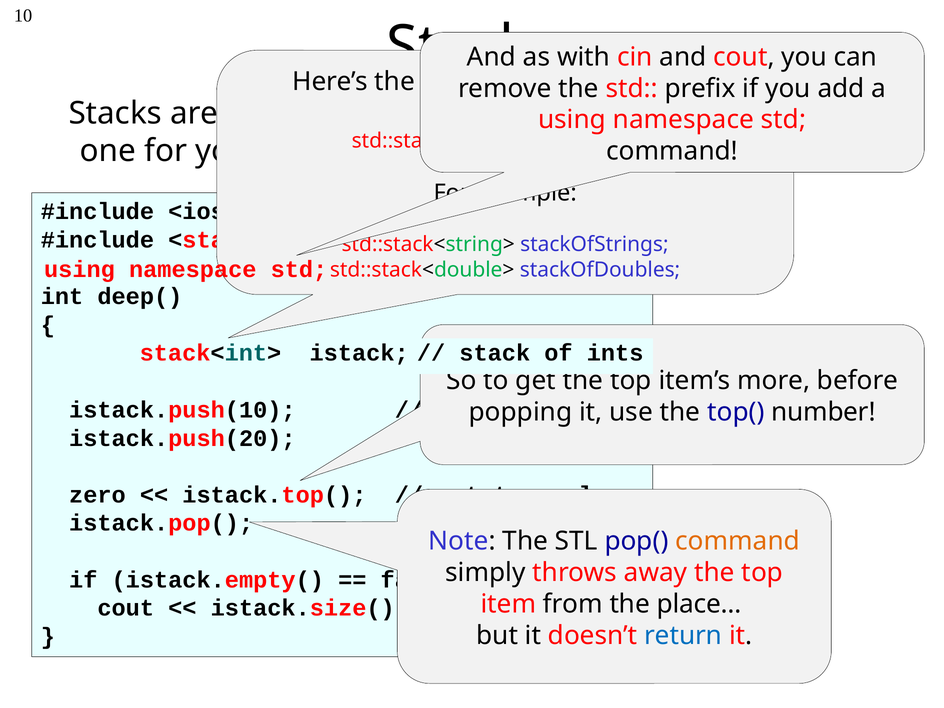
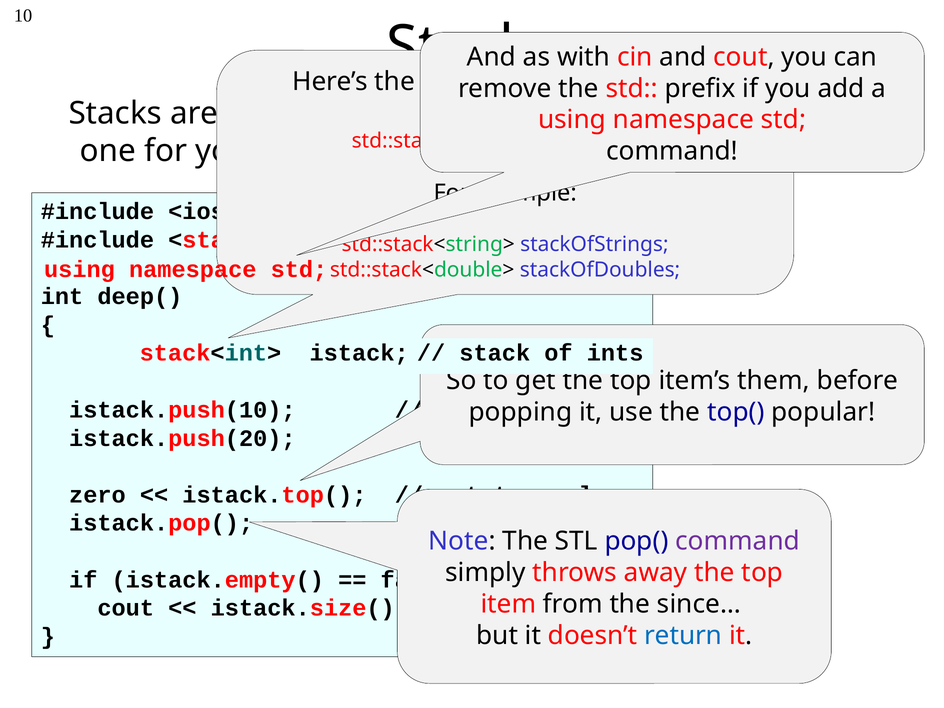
more: more -> them (774, 381)
top( number: number -> popular (823, 412)
command colour: orange -> purple (738, 541)
place…: place… -> since… (699, 604)
